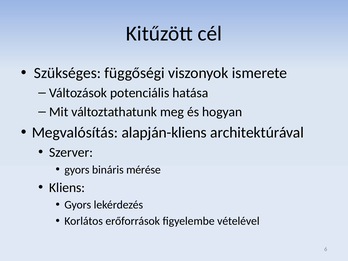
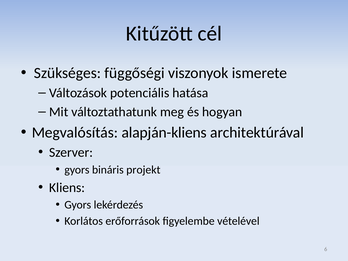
mérése: mérése -> projekt (143, 170)
